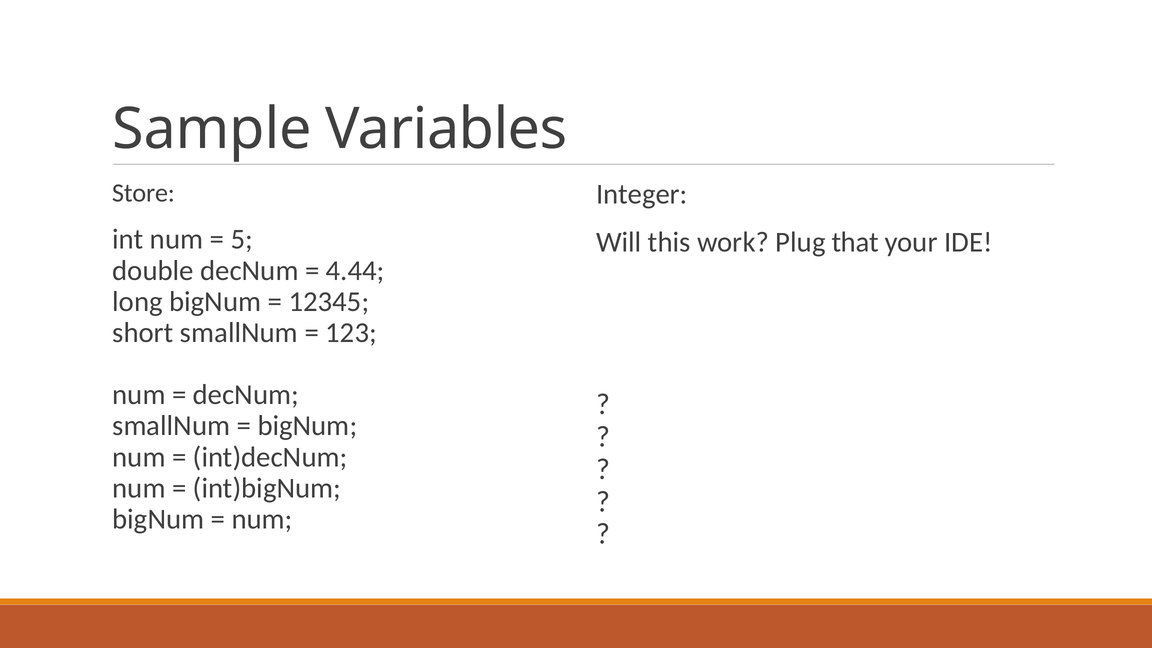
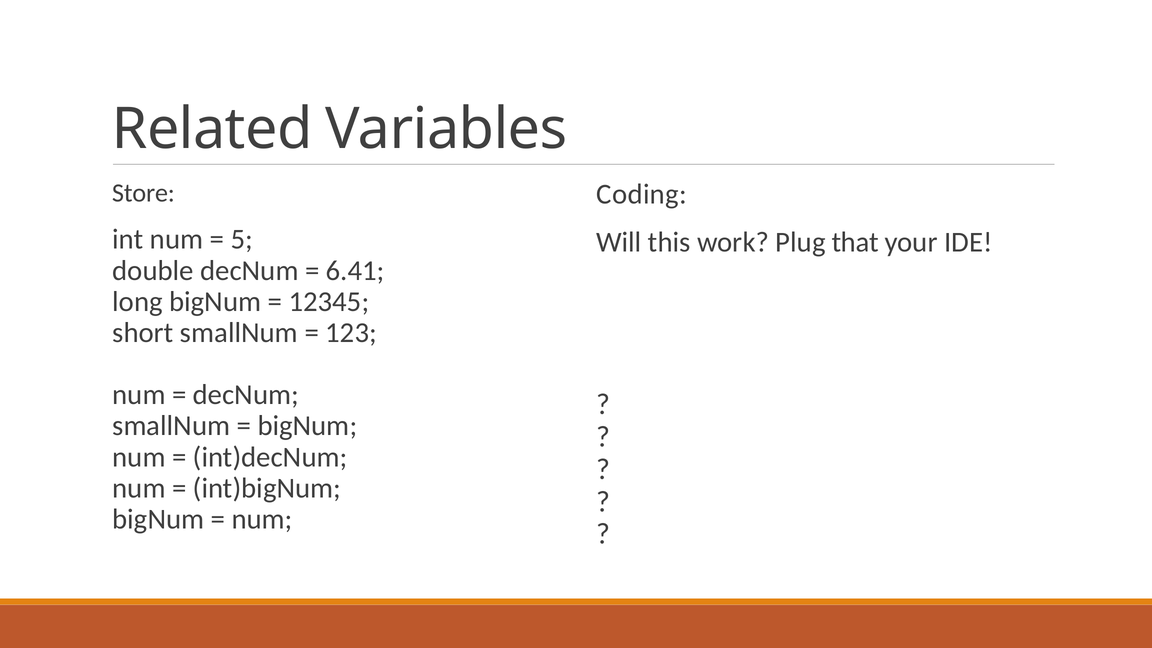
Sample: Sample -> Related (212, 129)
Integer: Integer -> Coding (642, 194)
4.44: 4.44 -> 6.41 (355, 271)
